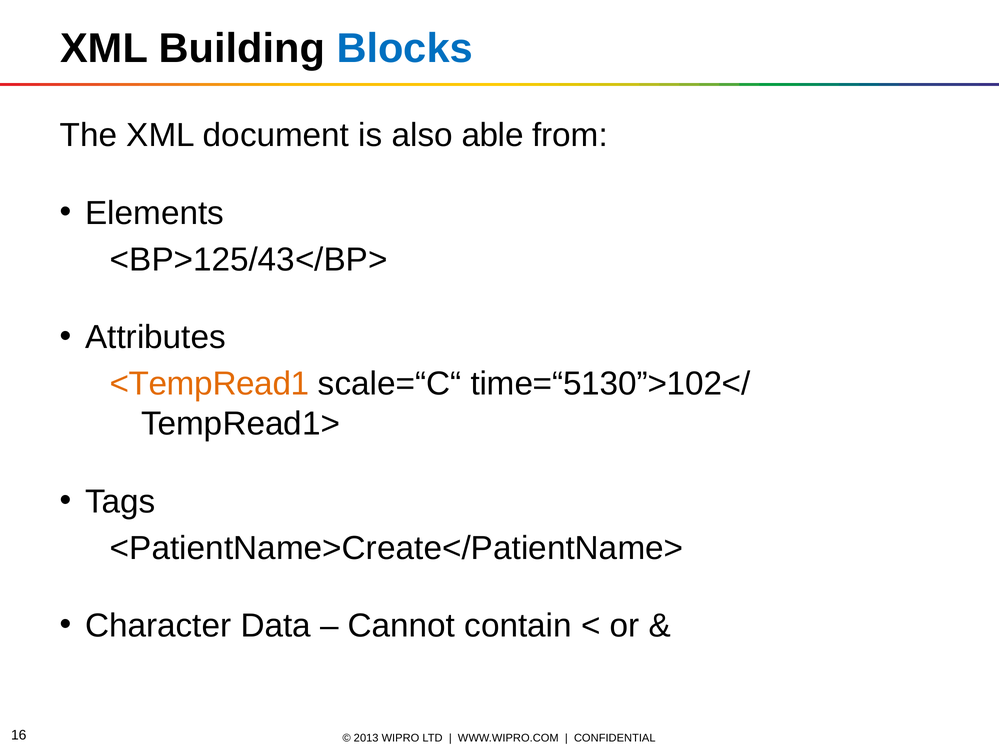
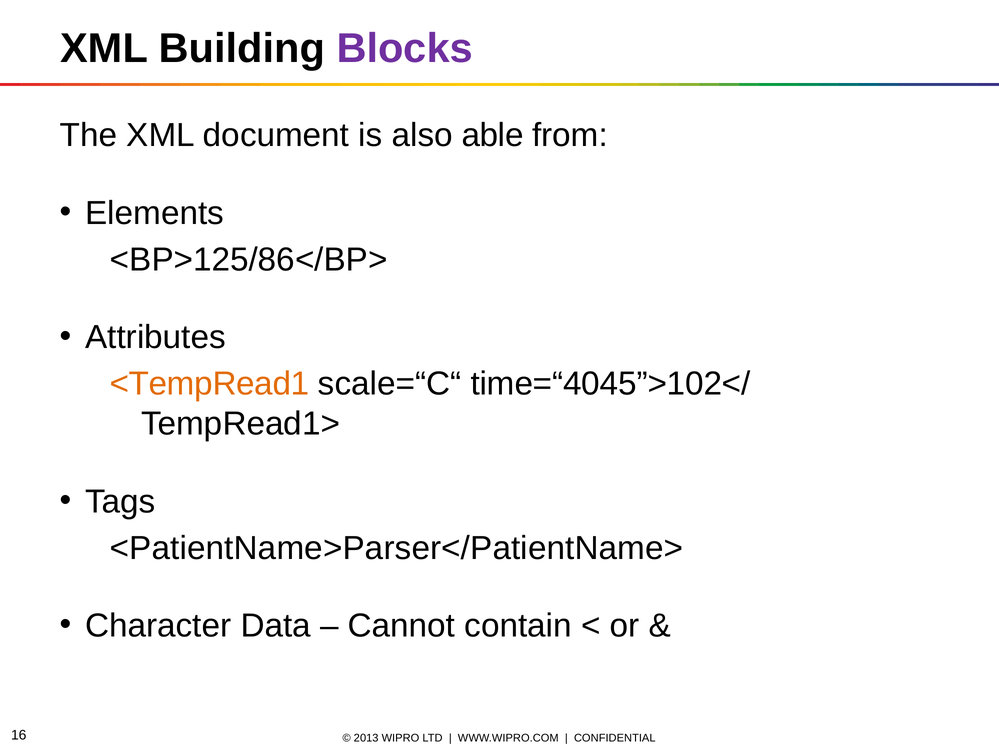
Blocks colour: blue -> purple (405, 49)
<BP>125/43</BP>: <BP>125/43</BP> -> <BP>125/86</BP> (249, 260)
time=“5130”>102</: time=“5130”>102</ -> time=“4045”>102</ (611, 384)
<PatientName>Create</PatientName>: <PatientName>Create</PatientName> -> <PatientName>Parser</PatientName> (397, 548)
